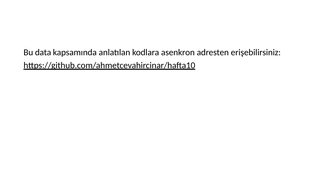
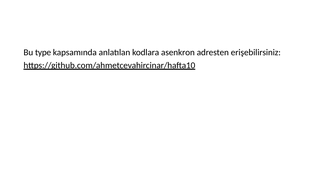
data: data -> type (43, 52)
